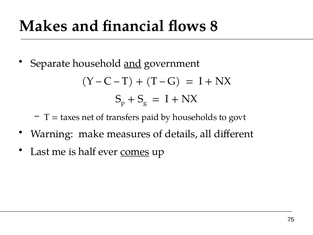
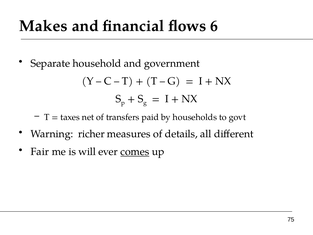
8: 8 -> 6 (214, 26)
and underline: present -> none (133, 63)
make: make -> richer (91, 134)
Last: Last -> Fair (40, 152)
half: half -> will (87, 152)
